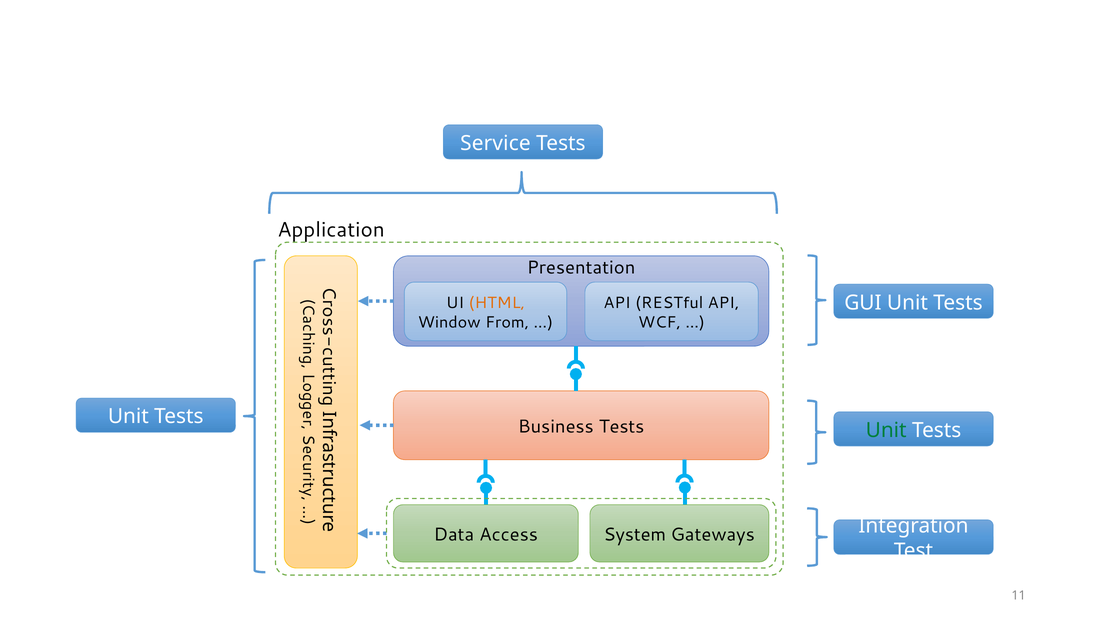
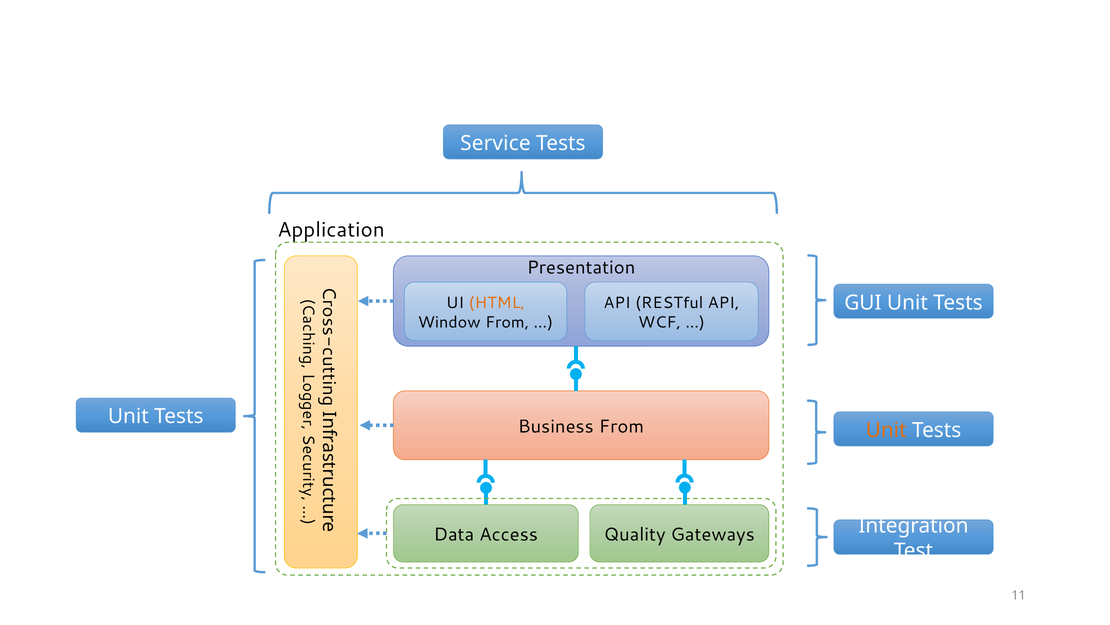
Business Tests: Tests -> From (621, 426)
Unit colour: green -> orange (886, 430)
System: System -> Quality (635, 534)
